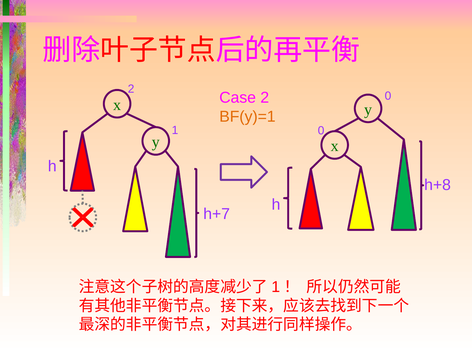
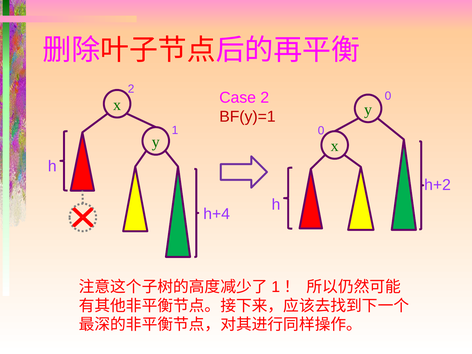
BF(y)=1 colour: orange -> red (247, 117)
h+8: h+8 -> h+2 (438, 185)
h+7: h+7 -> h+4 (217, 214)
